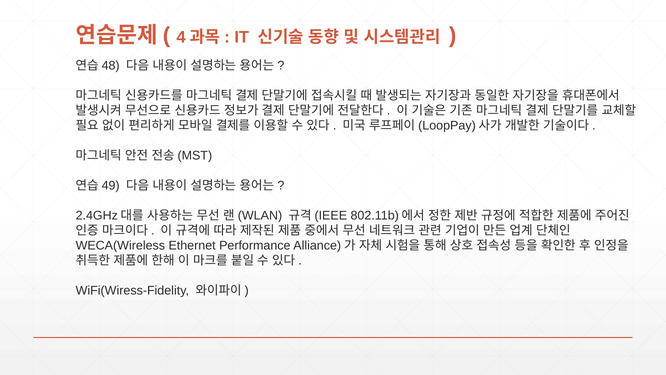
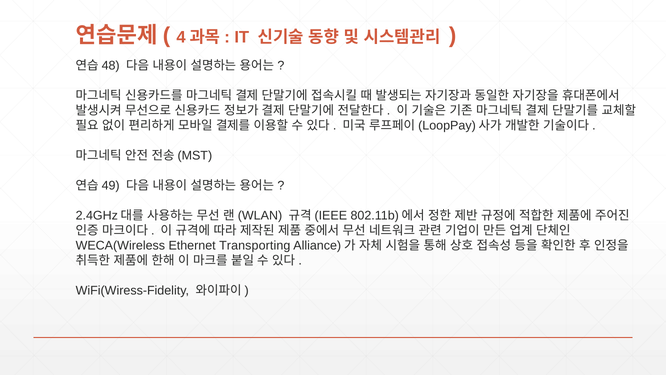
Performance: Performance -> Transporting (255, 245)
